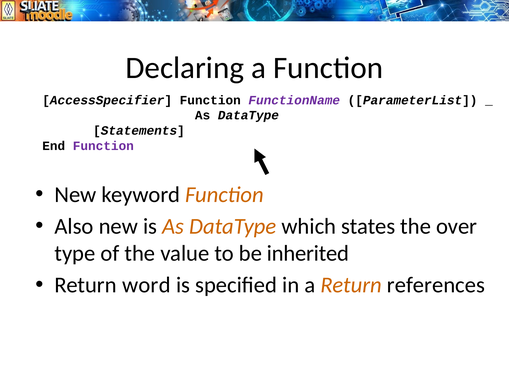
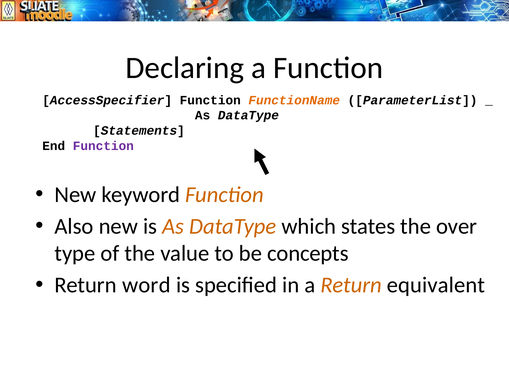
FunctionName colour: purple -> orange (294, 100)
inherited: inherited -> concepts (308, 253)
references: references -> equivalent (436, 285)
